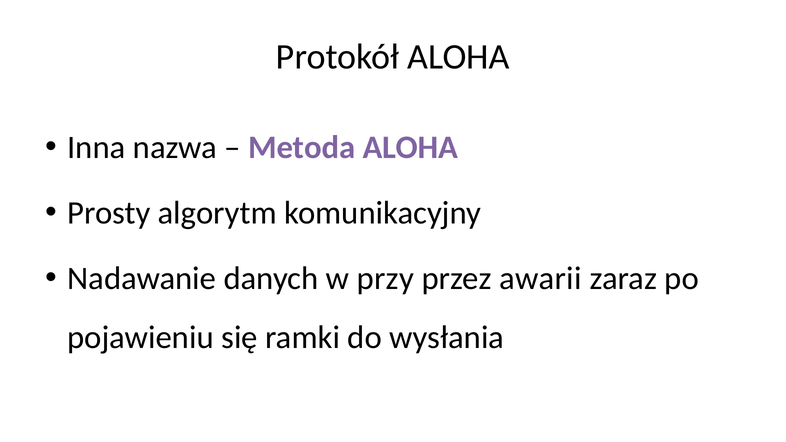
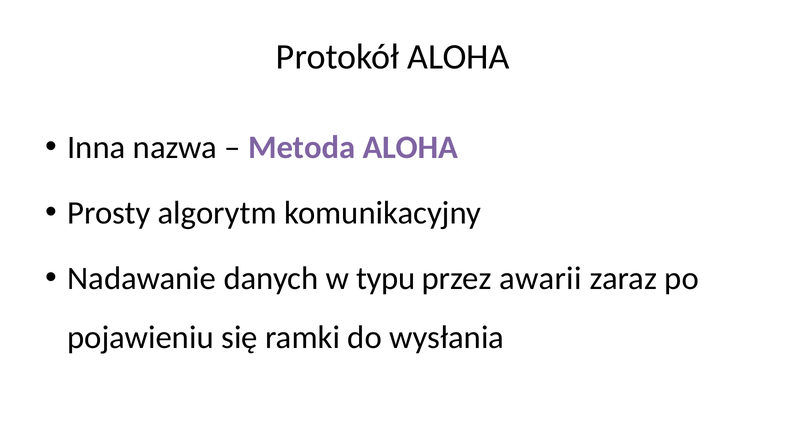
przy: przy -> typu (386, 279)
